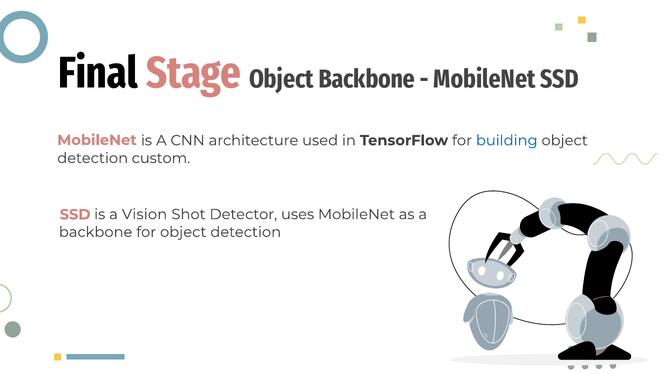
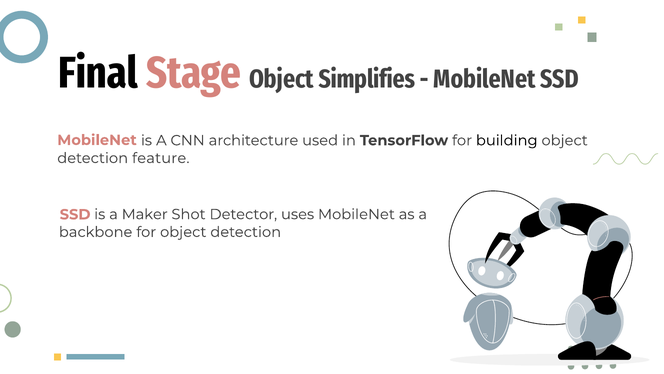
Object Backbone: Backbone -> Simplifies (367, 79)
building colour: blue -> black (507, 140)
custom: custom -> feature (161, 158)
Vision: Vision -> Maker (145, 214)
